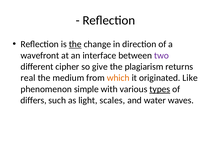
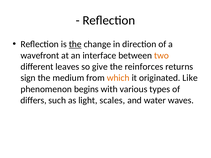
two colour: purple -> orange (161, 56)
cipher: cipher -> leaves (67, 67)
plagiarism: plagiarism -> reinforces (144, 67)
real: real -> sign (28, 78)
simple: simple -> begins (86, 89)
types underline: present -> none (160, 89)
